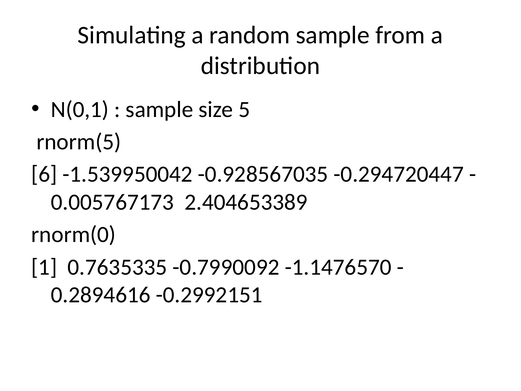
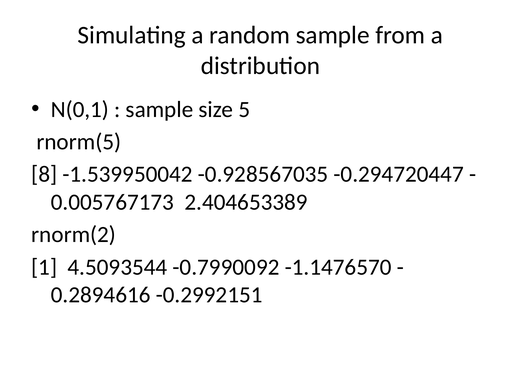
6: 6 -> 8 (44, 174)
rnorm(0: rnorm(0 -> rnorm(2 (74, 234)
0.7635335: 0.7635335 -> 4.5093544 (117, 267)
